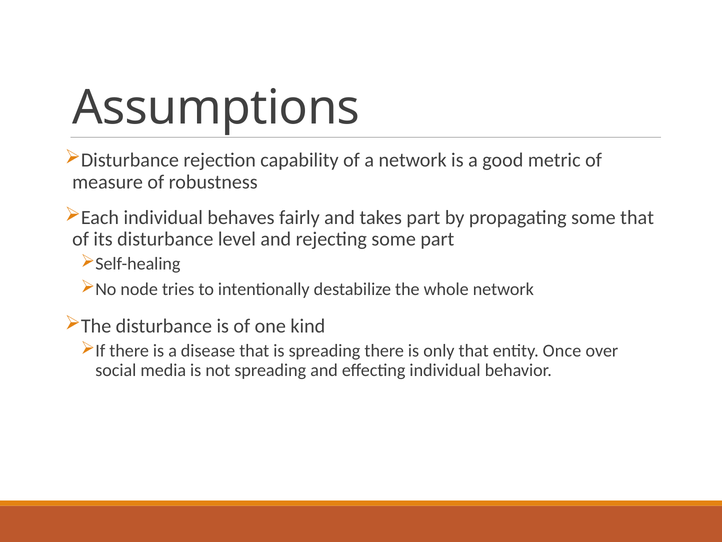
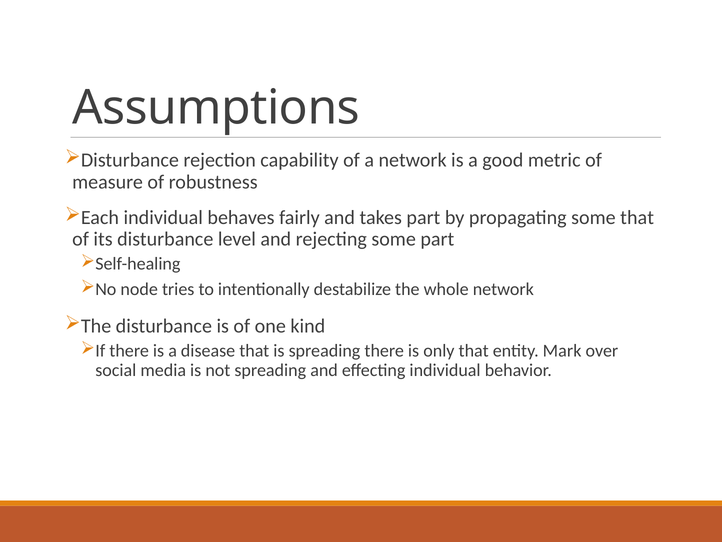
Once: Once -> Mark (562, 350)
